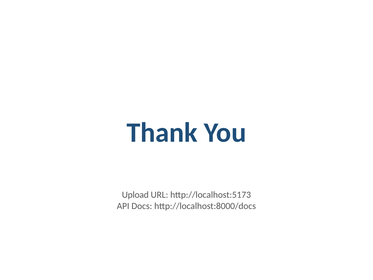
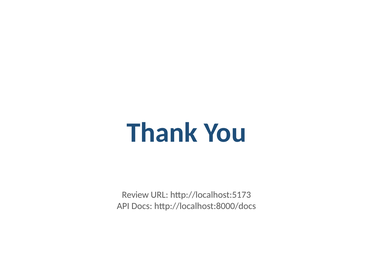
Upload: Upload -> Review (135, 195)
